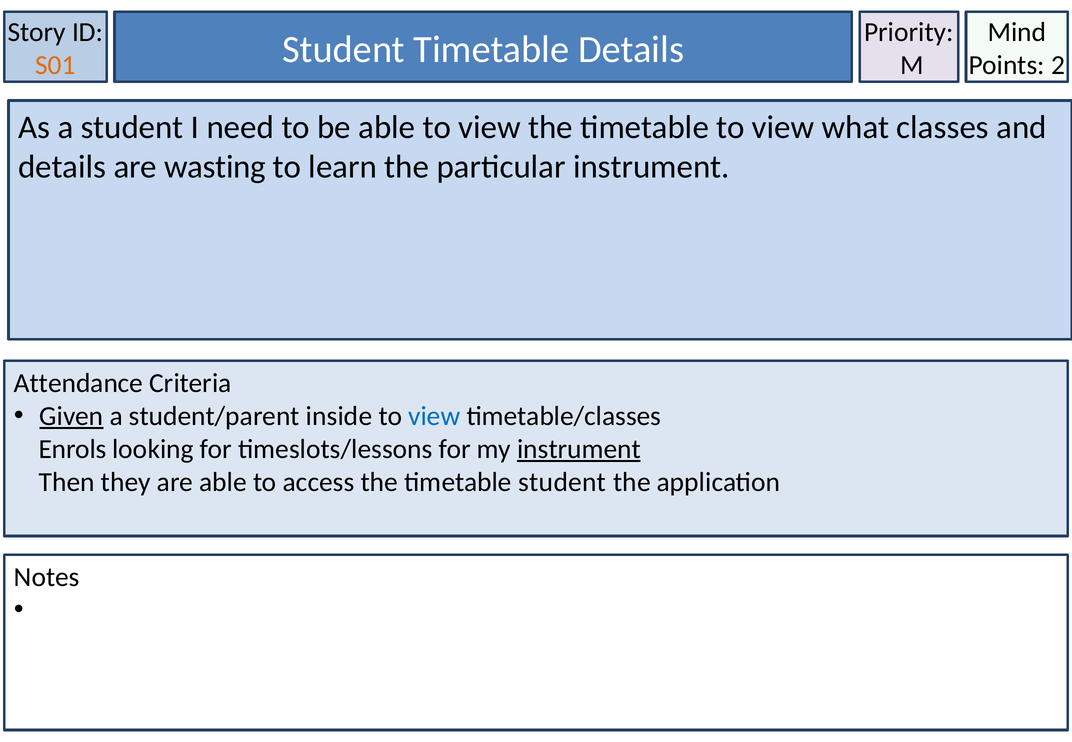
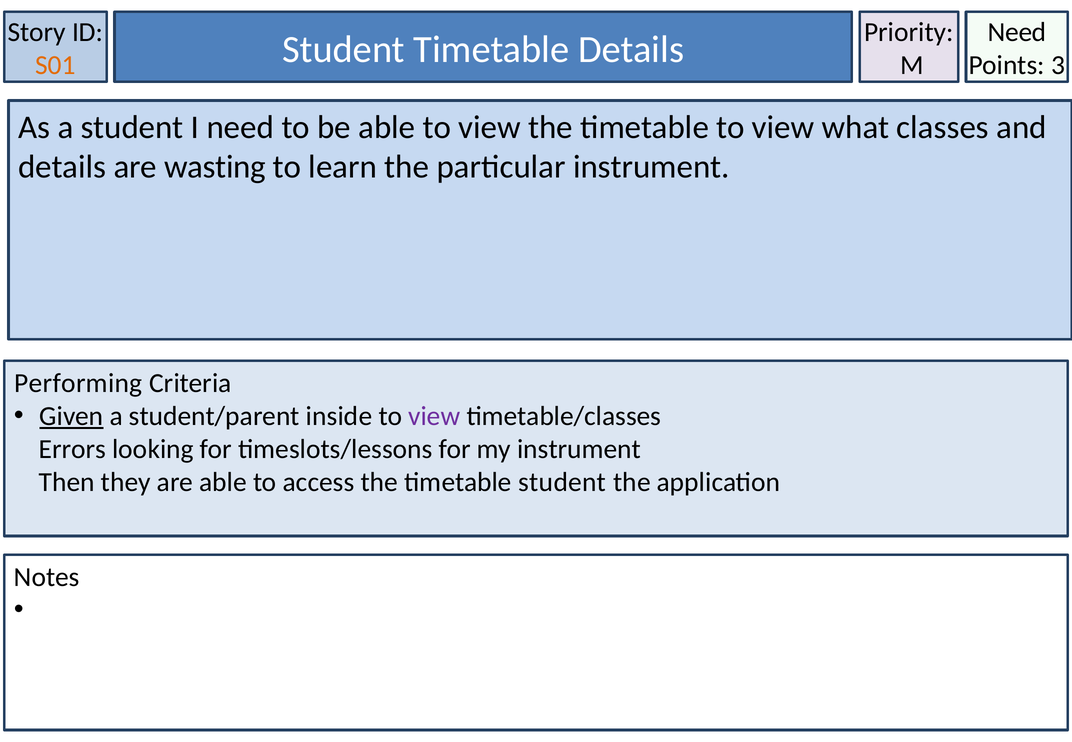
Mind: Mind -> Need (1017, 32)
2: 2 -> 3 (1058, 65)
Attendance: Attendance -> Performing (78, 383)
view colour: blue -> purple (434, 416)
Enrols: Enrols -> Errors (72, 449)
instrument underline: present -> none (579, 449)
